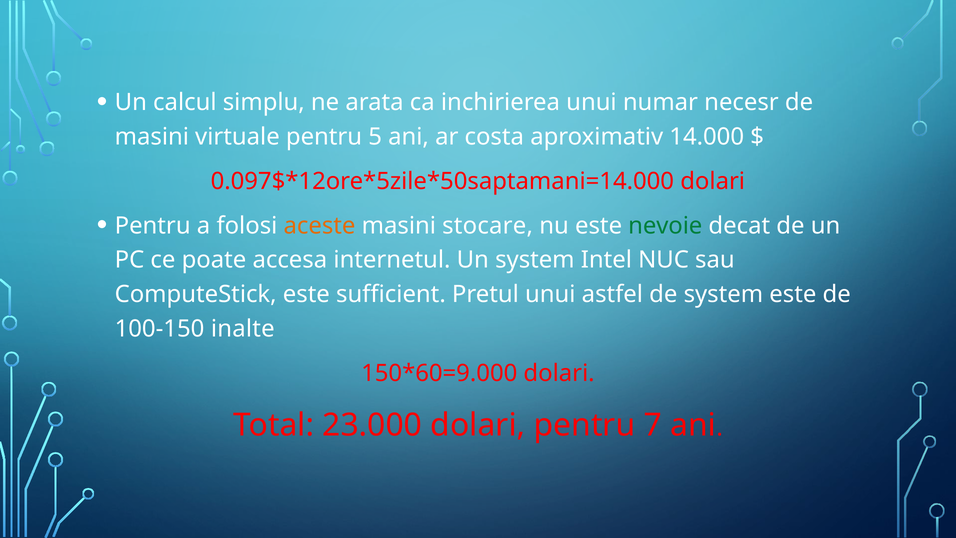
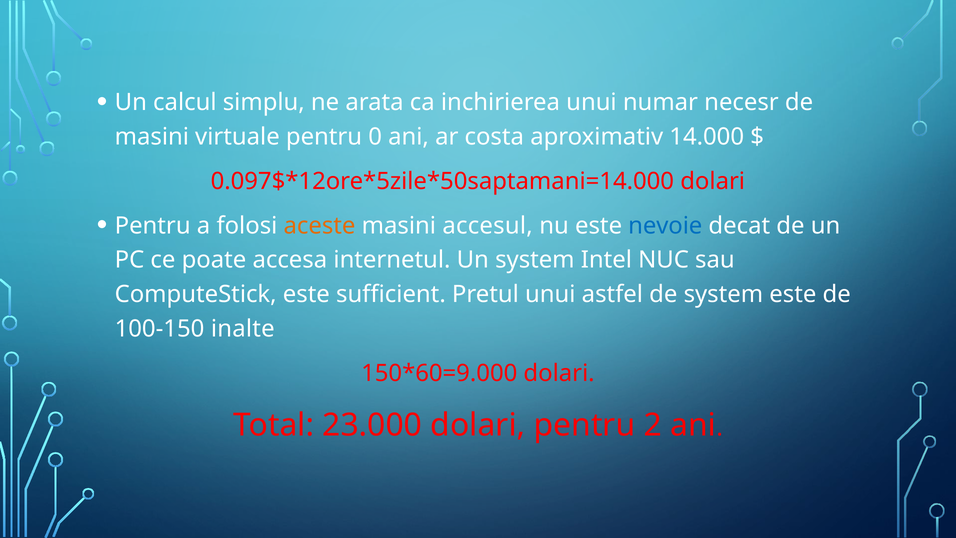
5: 5 -> 0 (375, 137)
stocare: stocare -> accesul (488, 226)
nevoie colour: green -> blue (665, 226)
7: 7 -> 2 (653, 425)
